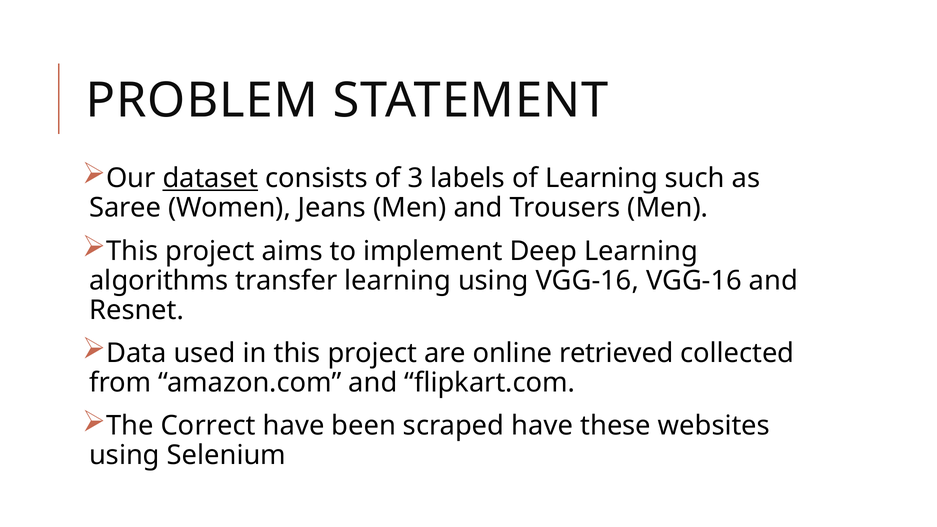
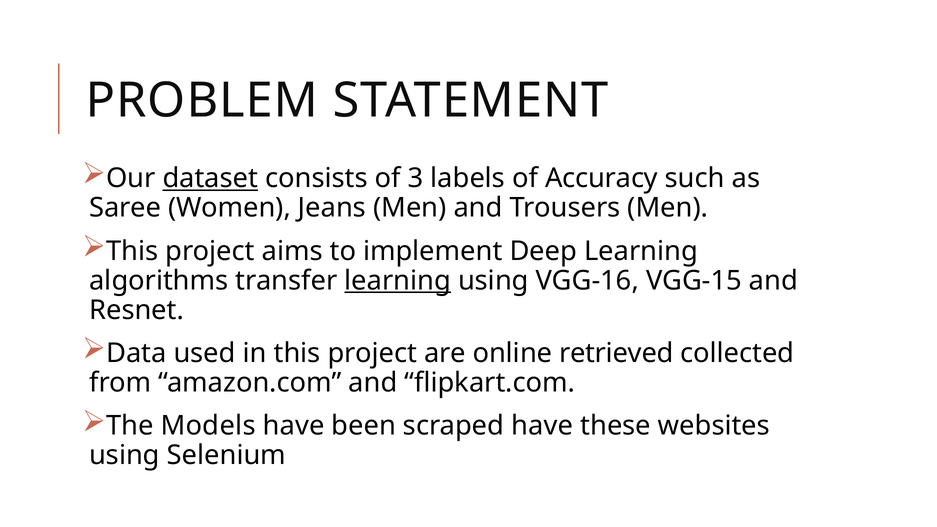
of Learning: Learning -> Accuracy (601, 178)
learning underline: none -> present (398, 281)
VGG-16 VGG-16: VGG-16 -> VGG-15 (694, 281)
Correct: Correct -> Models (208, 426)
